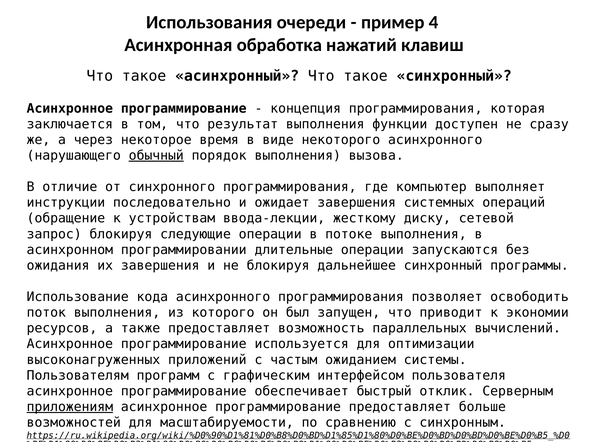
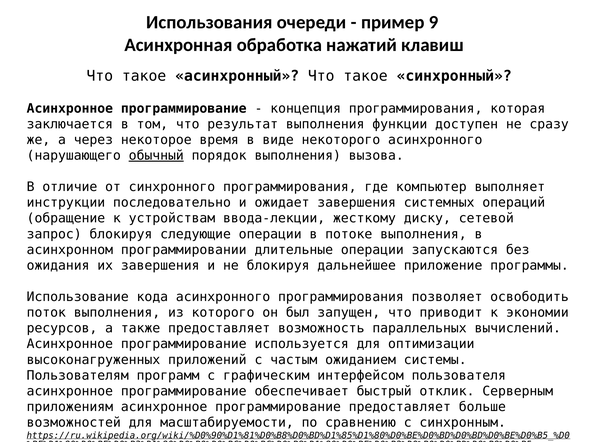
4: 4 -> 9 (434, 22)
дальнейшее синхронный: синхронный -> приложение (443, 265)
приложениям underline: present -> none (70, 407)
